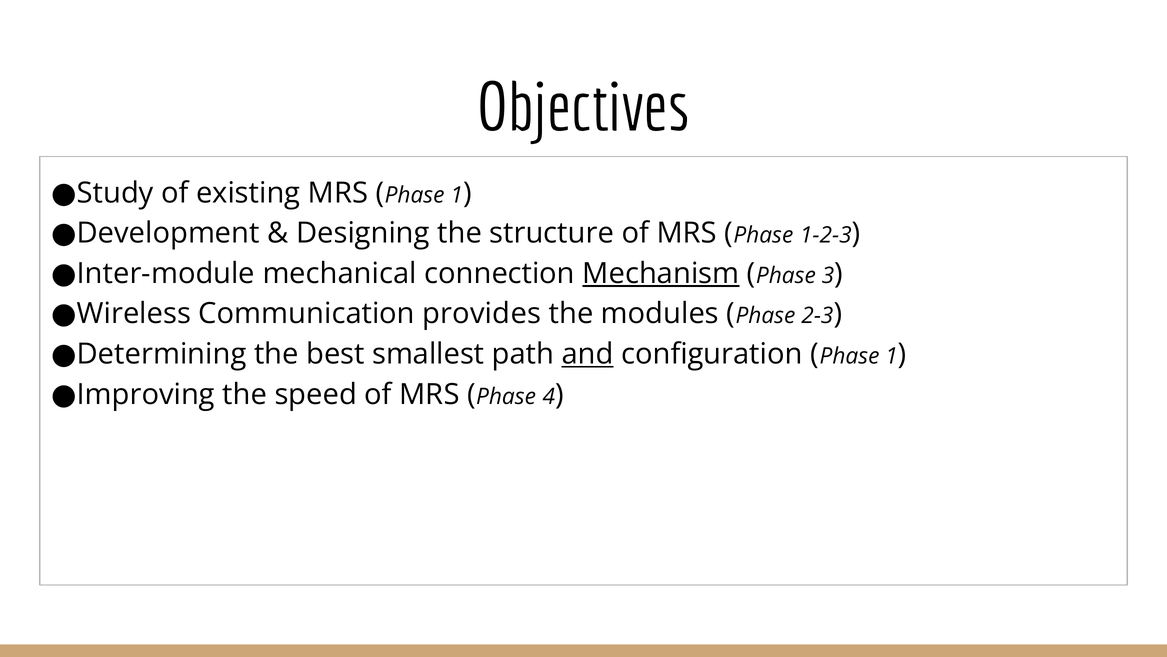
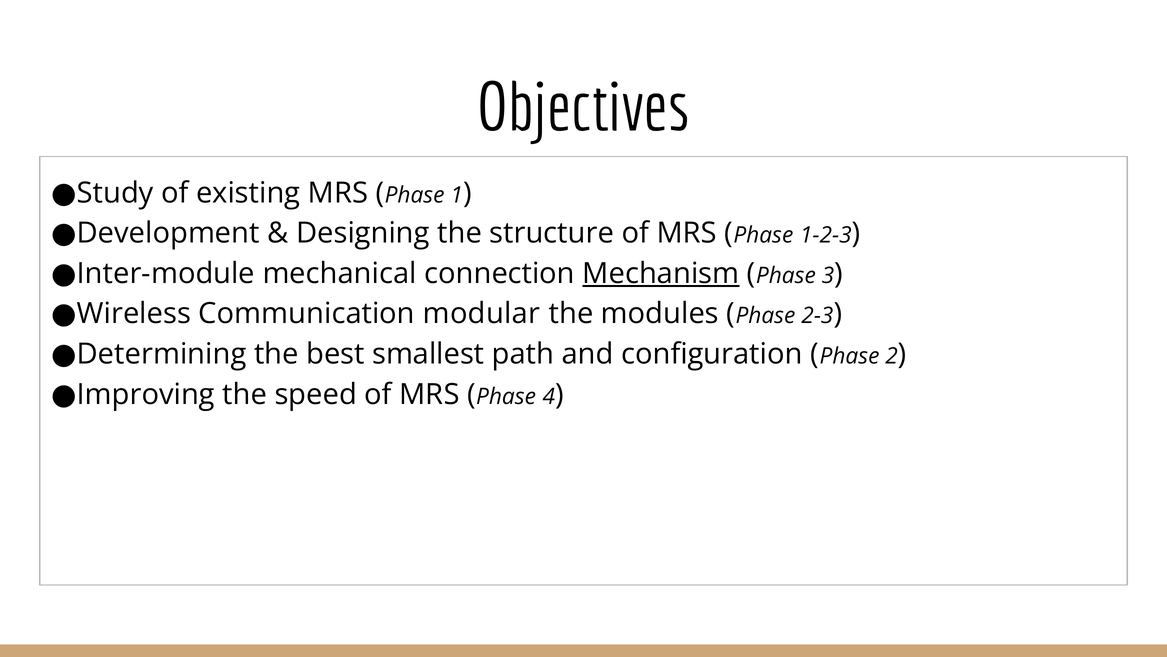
provides: provides -> modular (482, 314)
and underline: present -> none (588, 354)
1: 1 -> 2 (892, 356)
